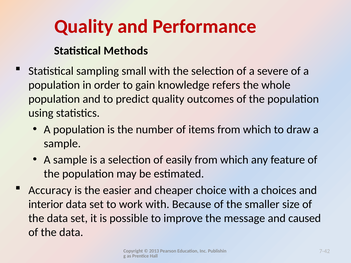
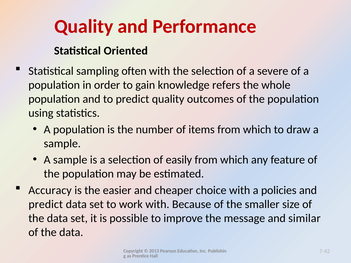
Methods: Methods -> Oriented (126, 51)
small: small -> often (134, 71)
choices: choices -> policies (279, 190)
interior: interior -> predict (46, 204)
caused: caused -> similar (304, 218)
